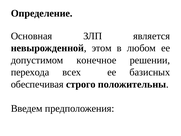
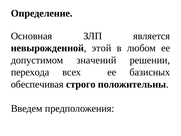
этом: этом -> этой (102, 48)
конечное: конечное -> значений (96, 60)
